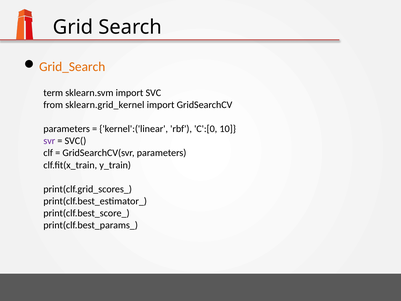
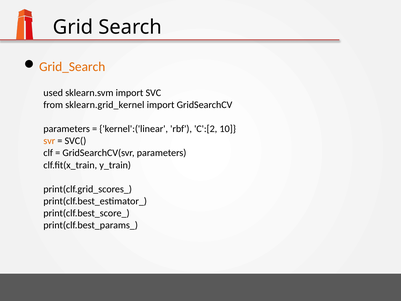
term: term -> used (53, 93)
C':[0: C':[0 -> C':[2 (206, 129)
svr colour: purple -> orange (49, 141)
